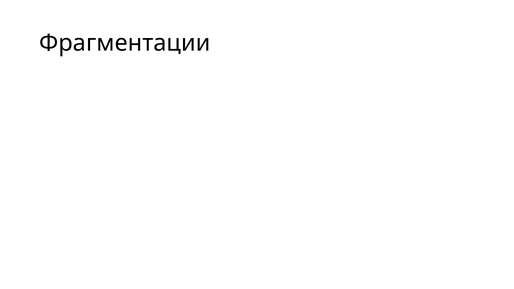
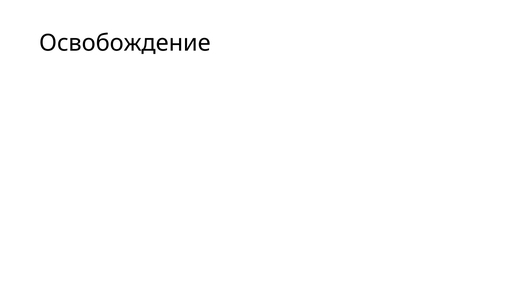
Фрагментации: Фрагментации -> Освобождение (125, 43)
